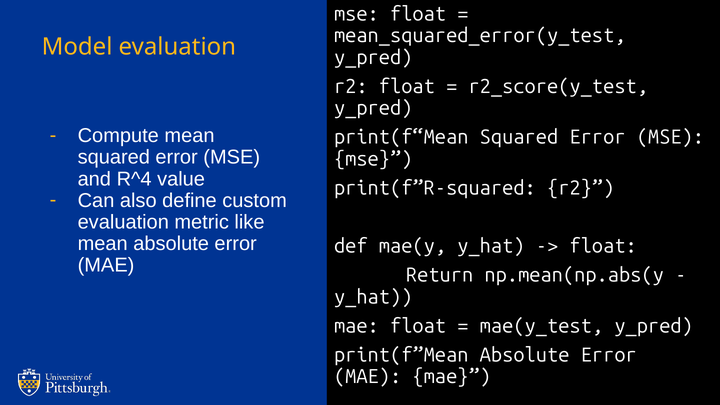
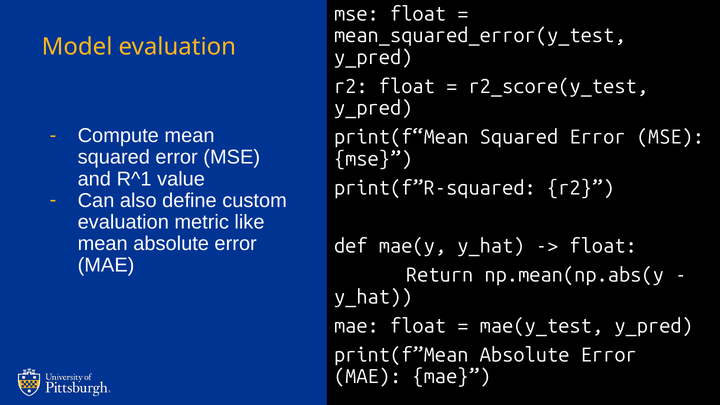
R^4: R^4 -> R^1 (134, 179)
